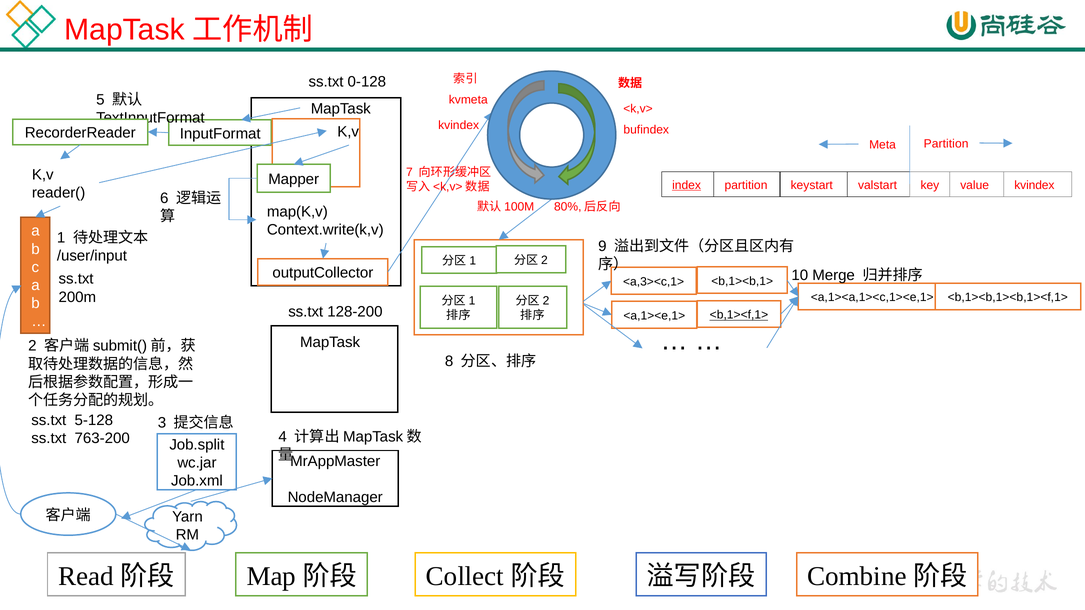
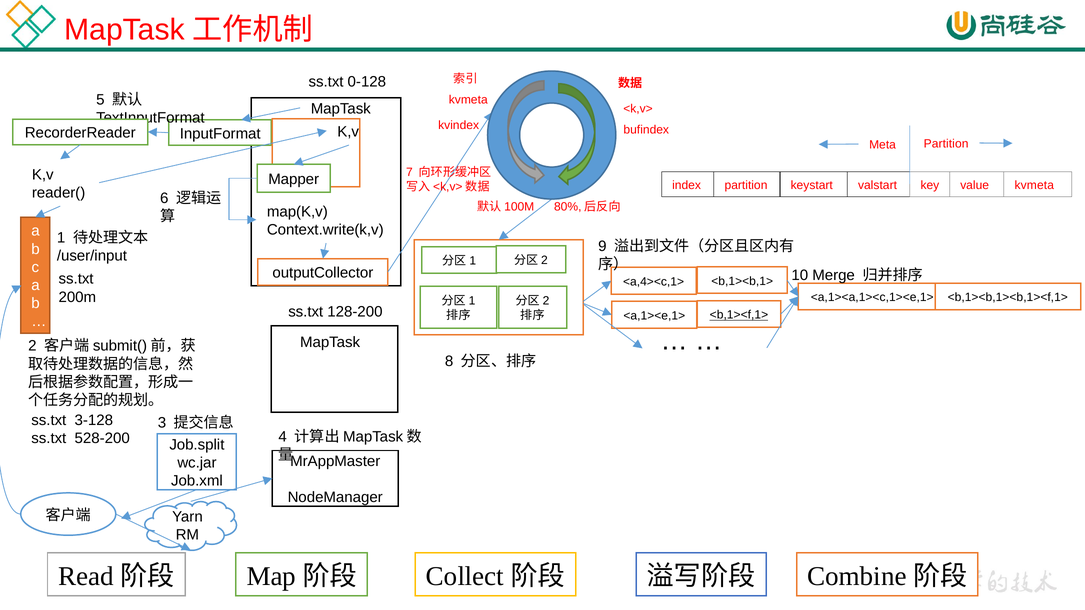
index underline: present -> none (687, 185)
value kvindex: kvindex -> kvmeta (1034, 185)
<a,3><c,1>: <a,3><c,1> -> <a,4><c,1> (654, 282)
5-128: 5-128 -> 3-128 (94, 421)
763-200: 763-200 -> 528-200 (102, 439)
